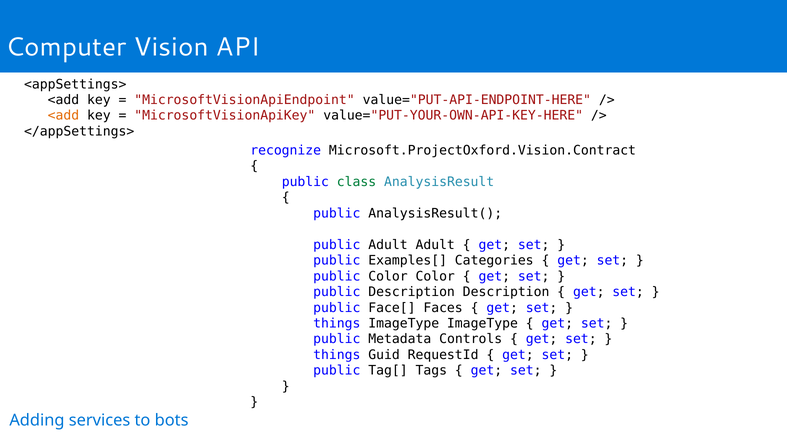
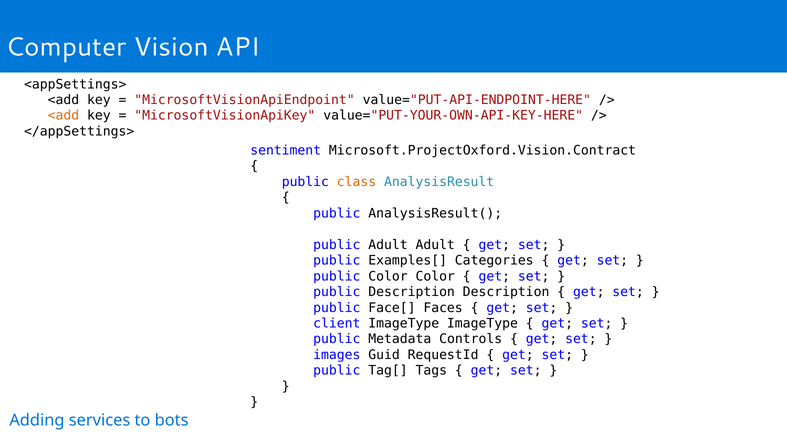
recognize: recognize -> sentiment (286, 150)
class colour: green -> orange (357, 182)
things: things -> client (337, 323)
things: things -> images (337, 355)
